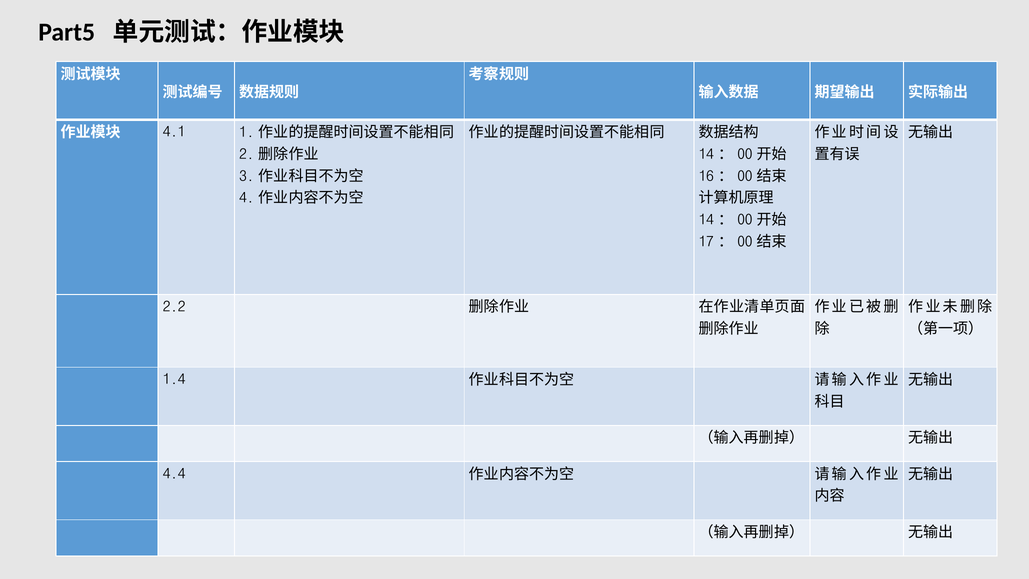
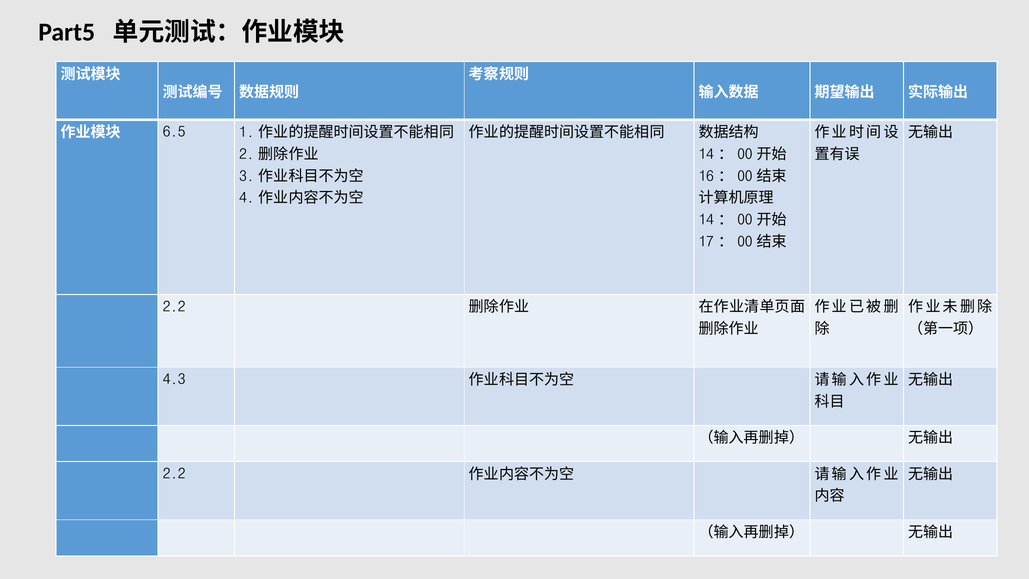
4.1: 4.1 -> 6.5 (174, 132)
1.4: 1.4 -> 4.3 (174, 379)
4.4: 4.4 -> 2.2 (174, 474)
